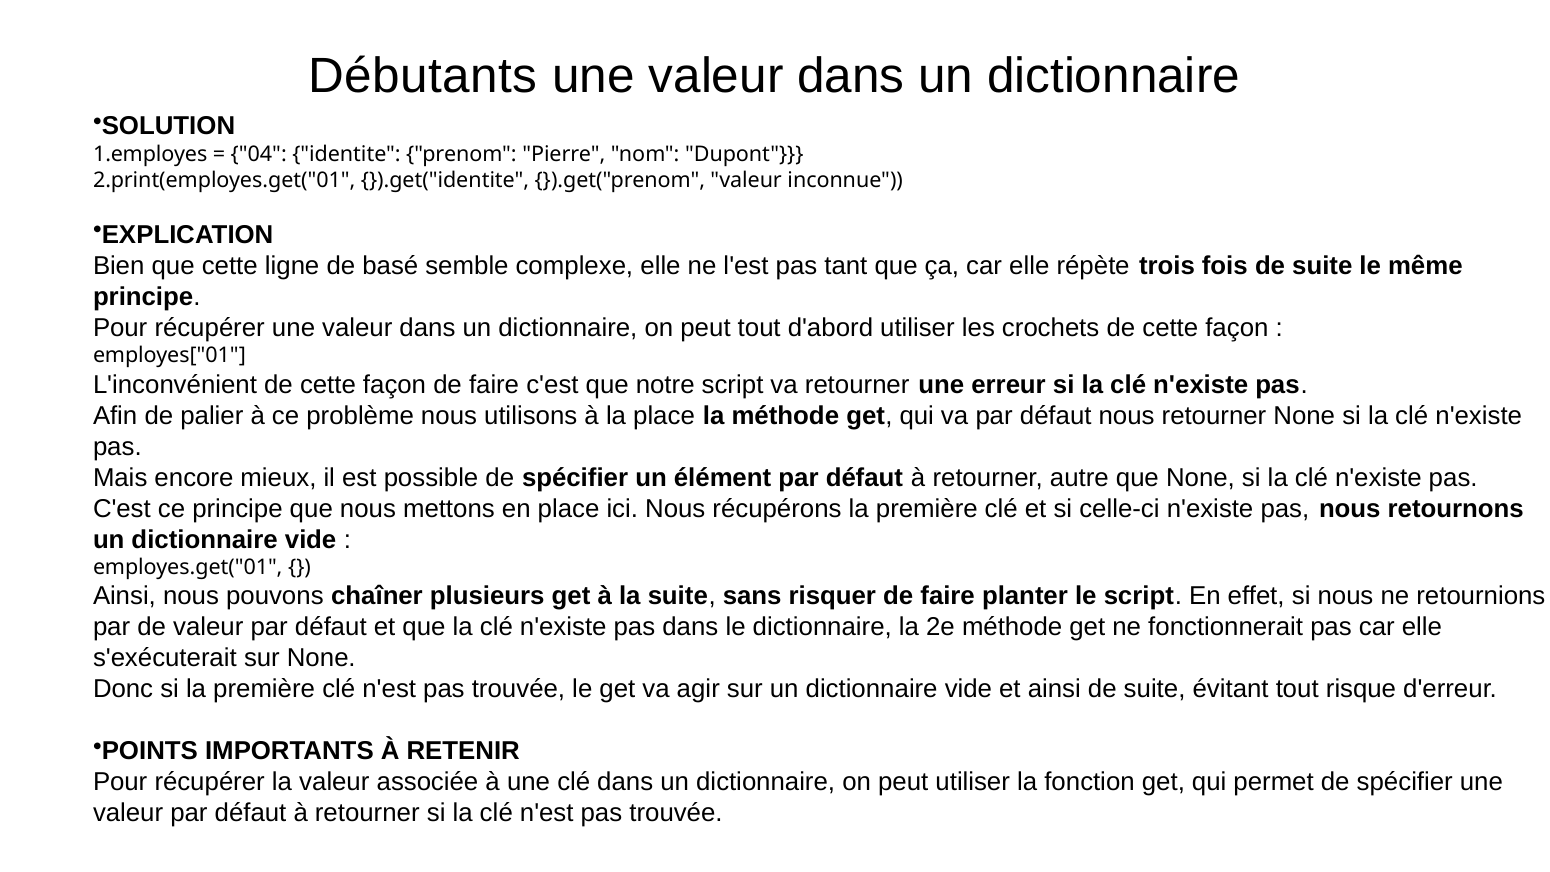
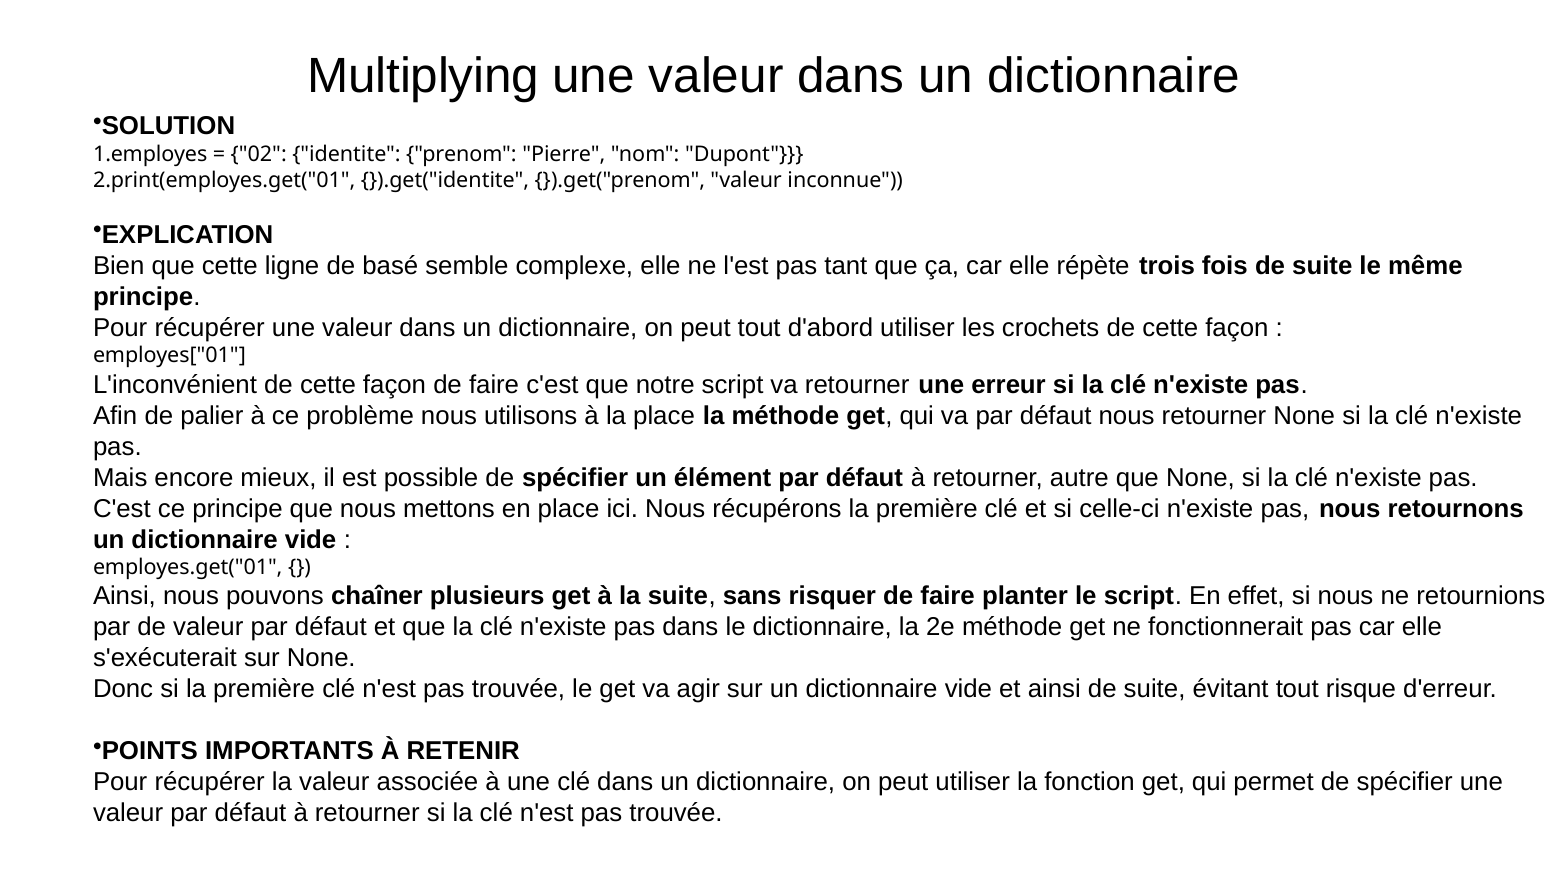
Débutants: Débutants -> Multiplying (423, 76)
04: 04 -> 02 (259, 154)
